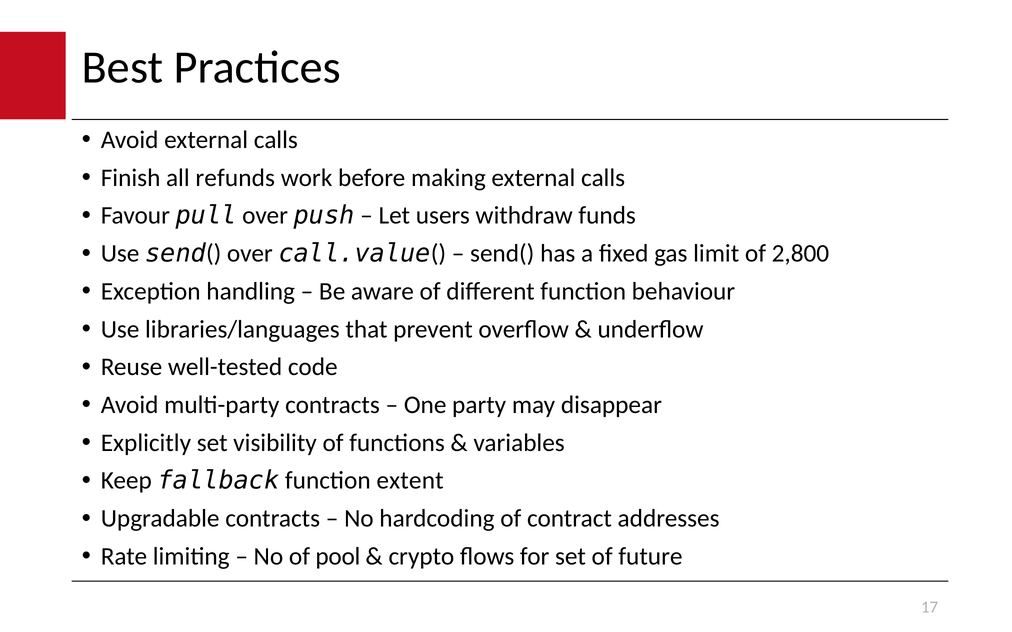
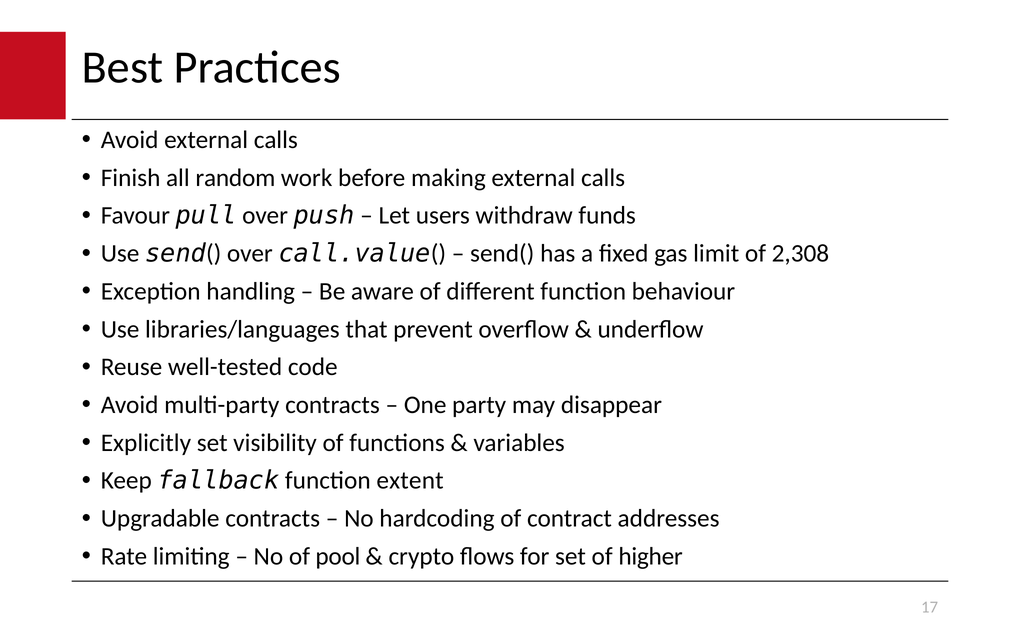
refunds: refunds -> random (235, 178)
2,800: 2,800 -> 2,308 (800, 254)
future: future -> higher (651, 557)
